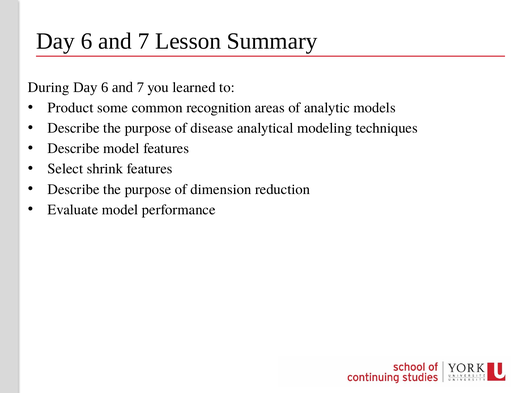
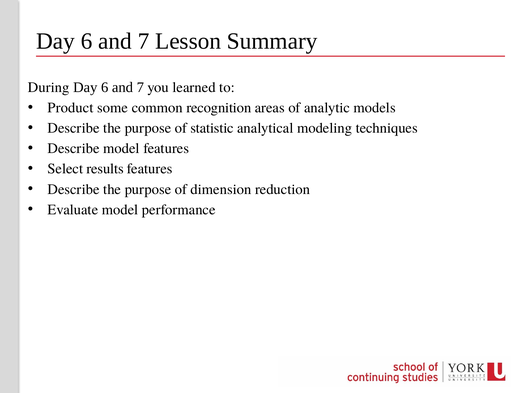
disease: disease -> statistic (212, 128)
shrink: shrink -> results (105, 169)
